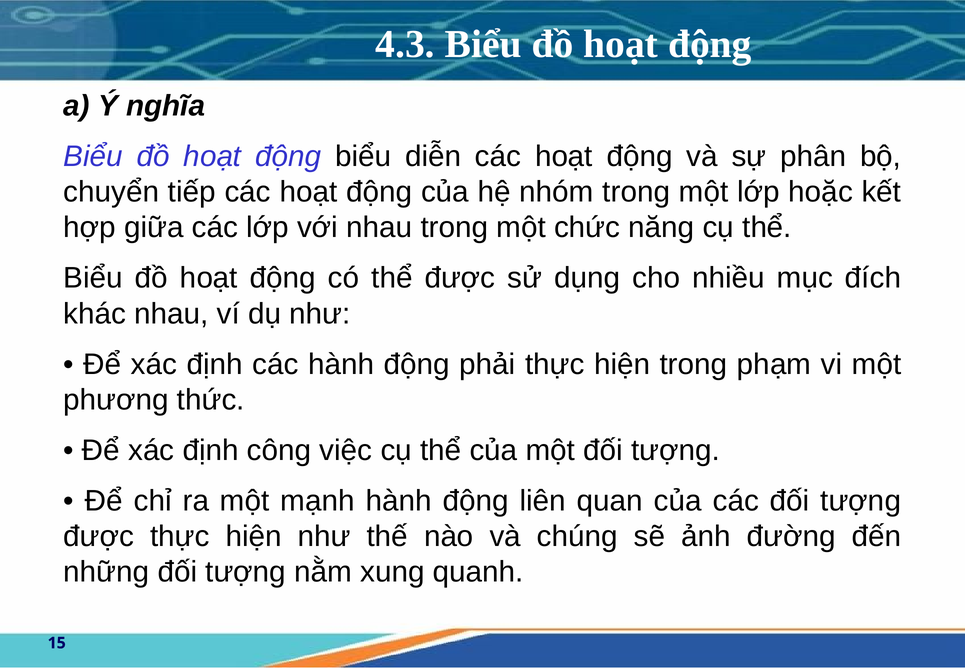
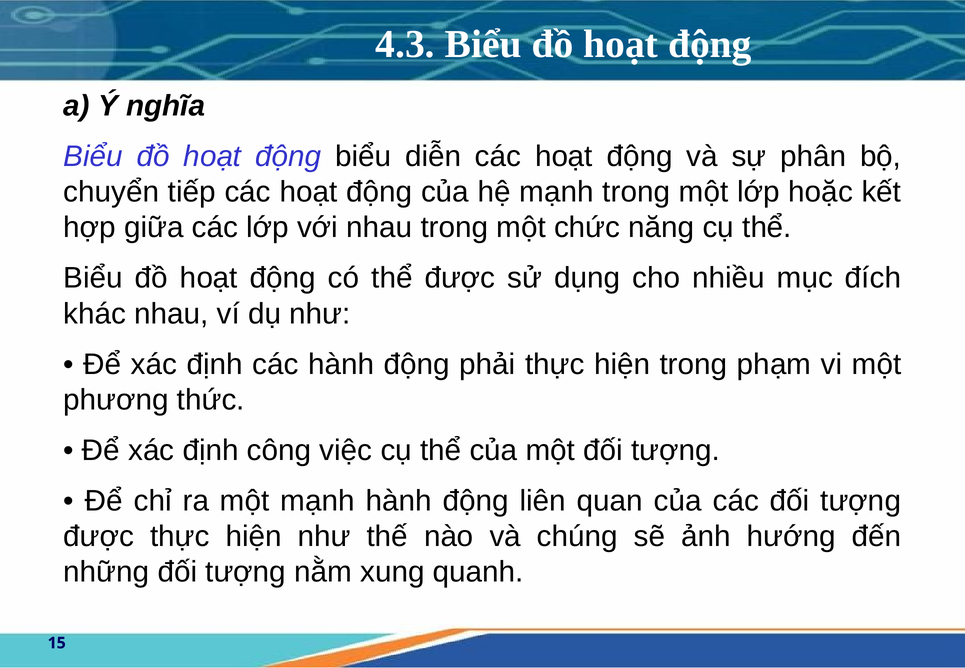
hệ nhóm: nhóm -> mạnh (557, 192)
đường: đường -> hướng (791, 537)
